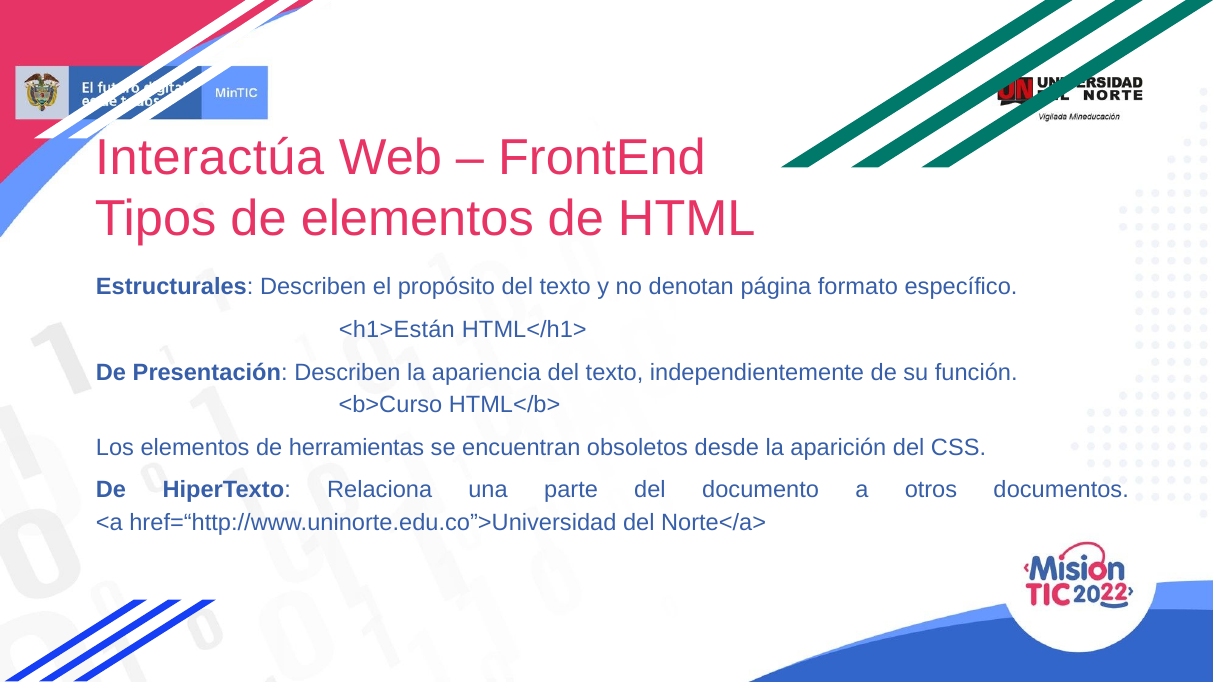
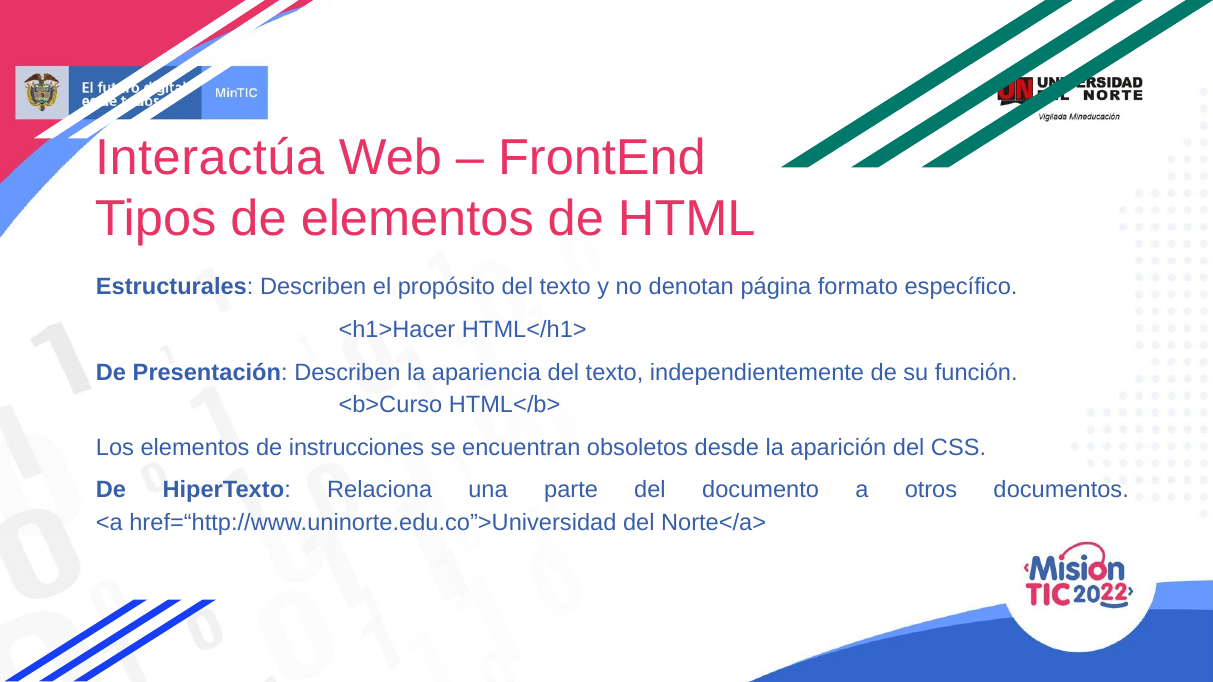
<h1>Están: <h1>Están -> <h1>Hacer (397, 330)
herramientas: herramientas -> instrucciones (357, 448)
